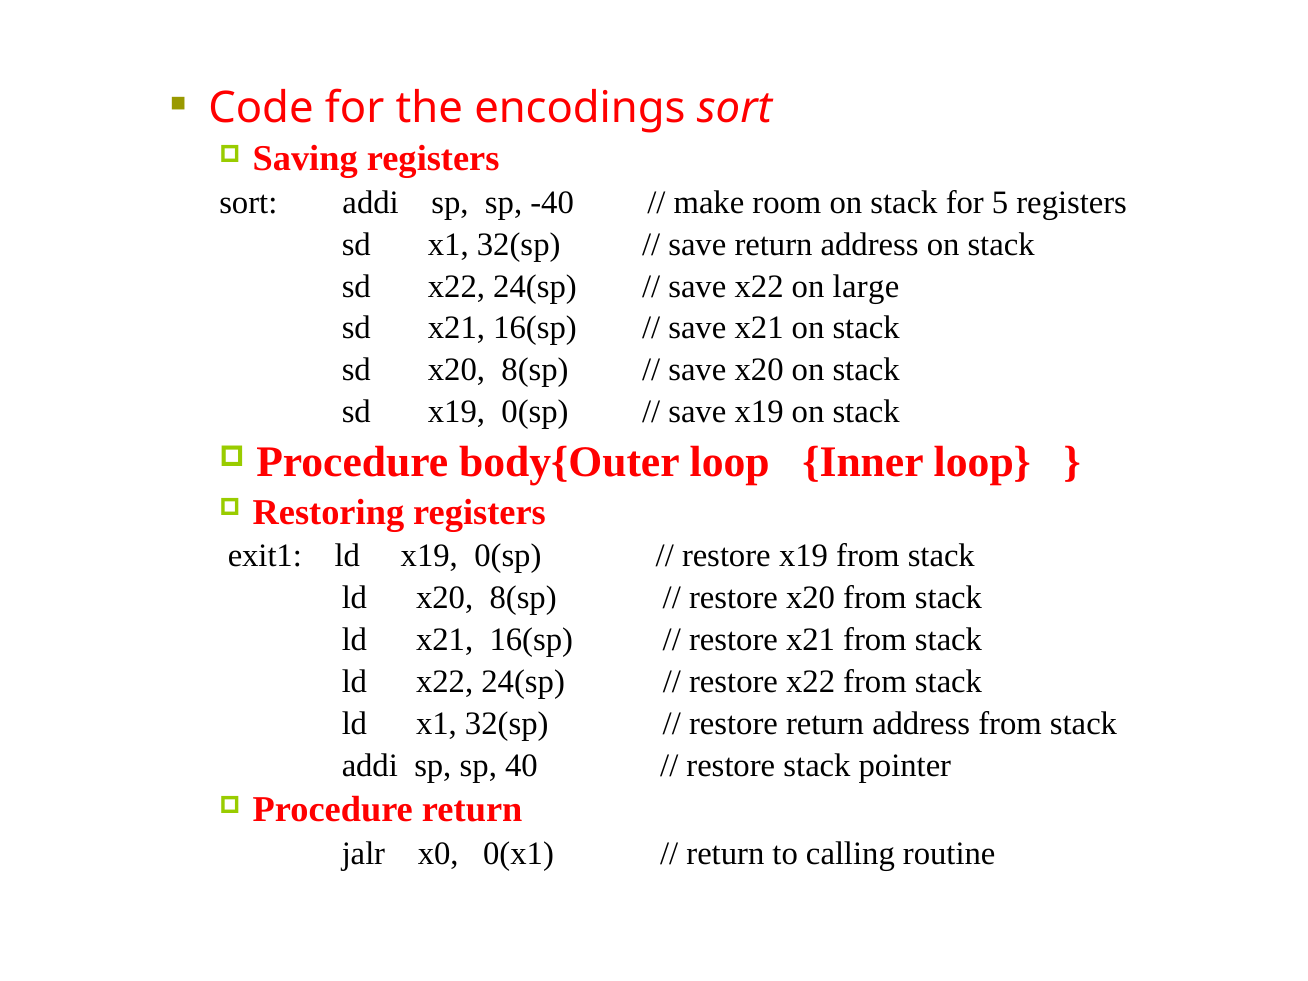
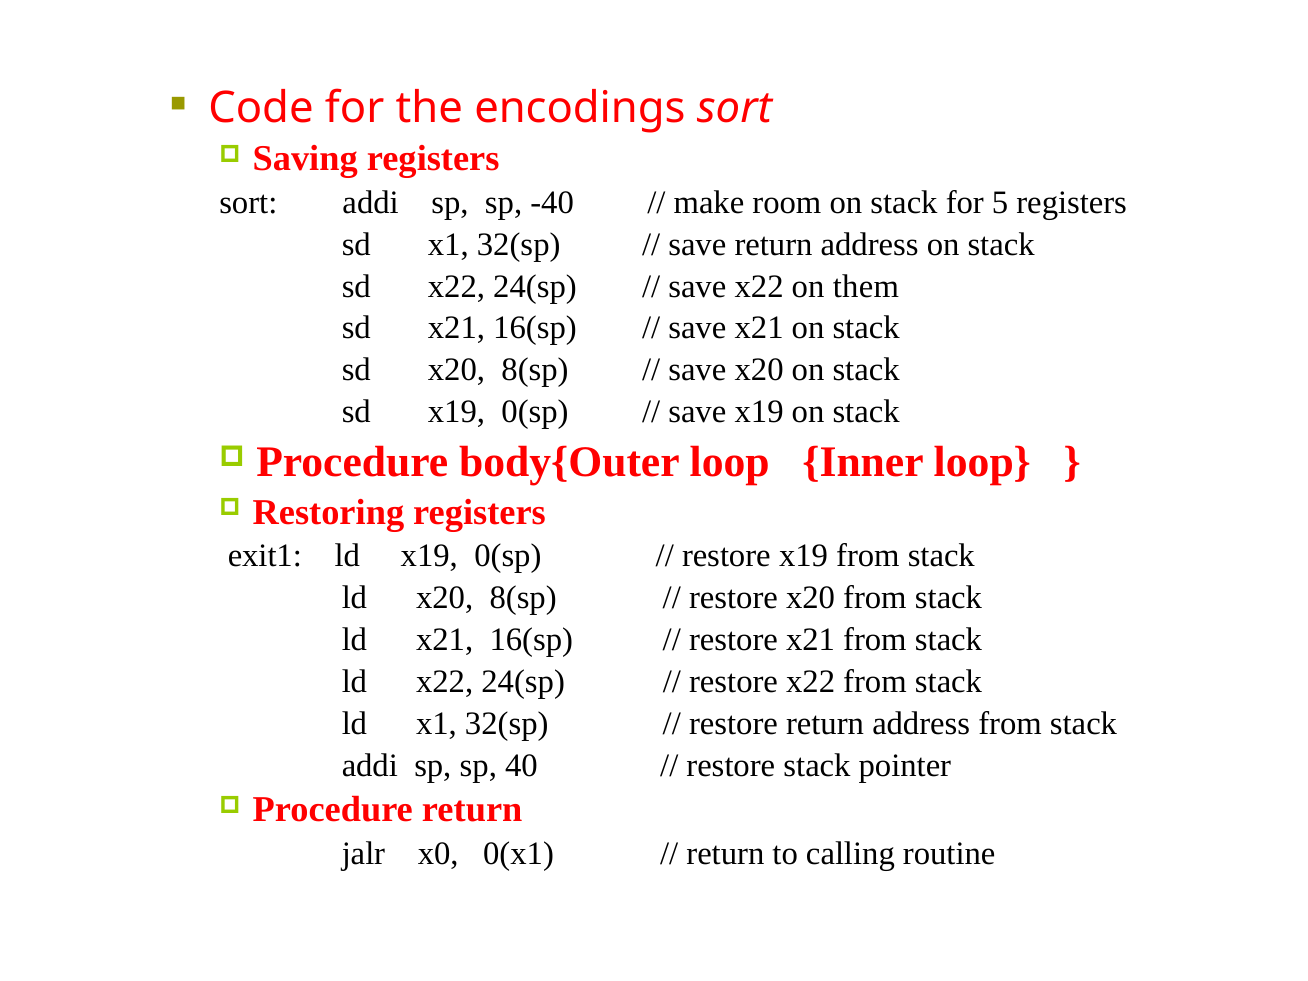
large: large -> them (866, 286)
